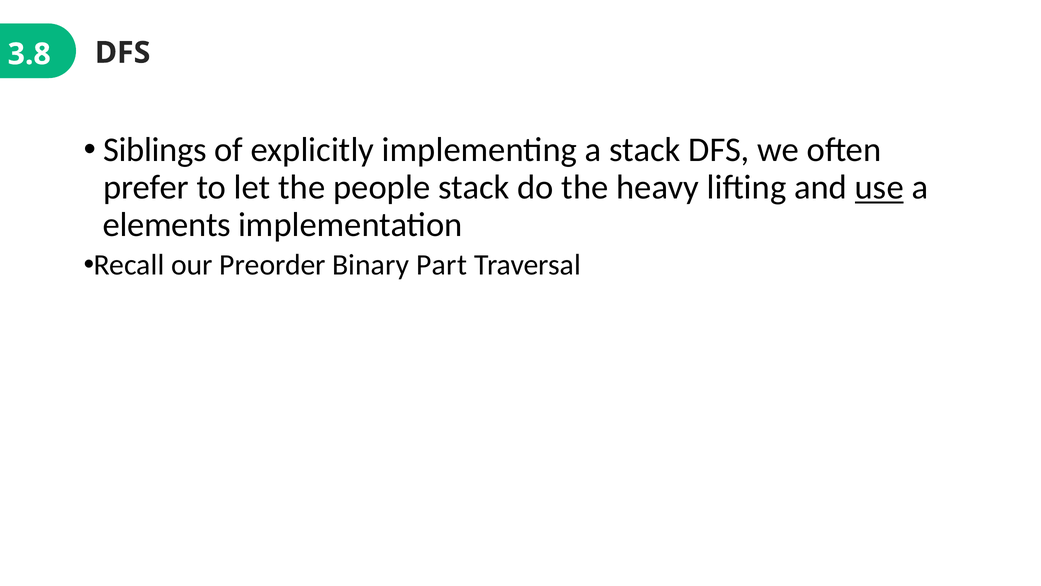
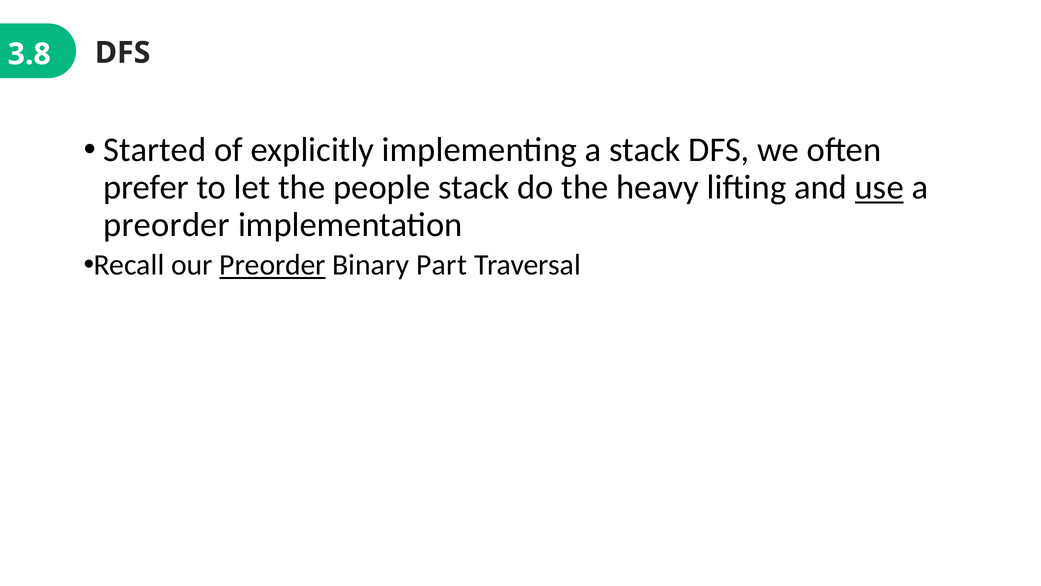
Siblings: Siblings -> Started (155, 150)
elements: elements -> preorder (167, 225)
Preorder underline: none -> present (273, 265)
